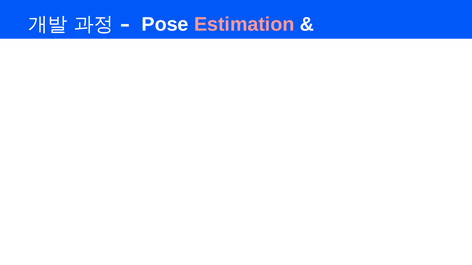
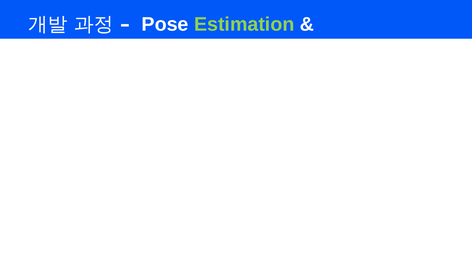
Estimation colour: pink -> light green (244, 24)
